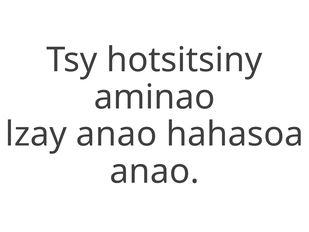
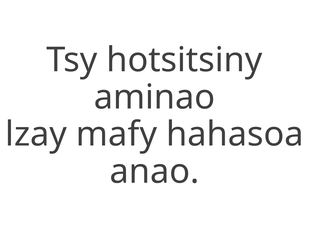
lzay anao: anao -> mafy (116, 134)
